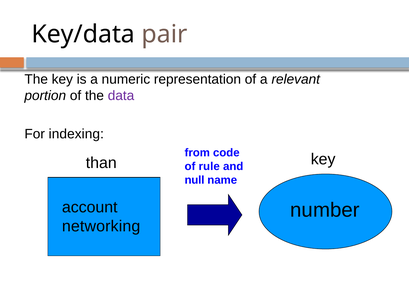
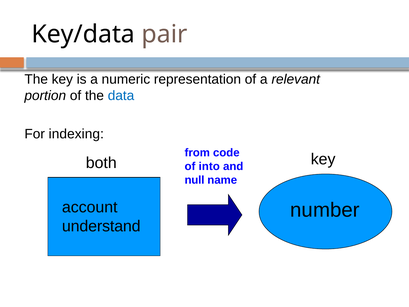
data colour: purple -> blue (121, 96)
than: than -> both (101, 163)
rule: rule -> into (209, 166)
networking: networking -> understand (101, 226)
